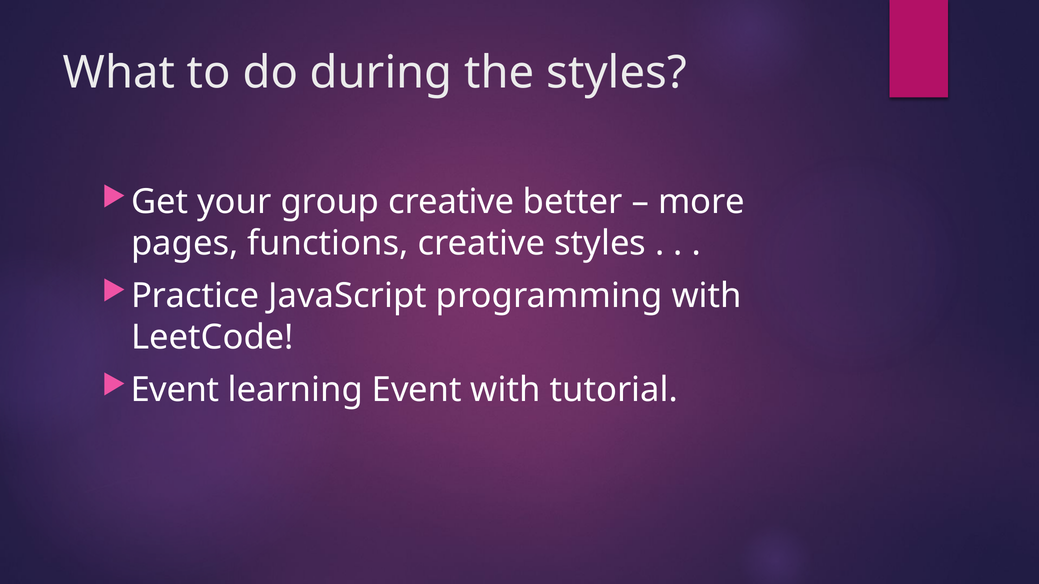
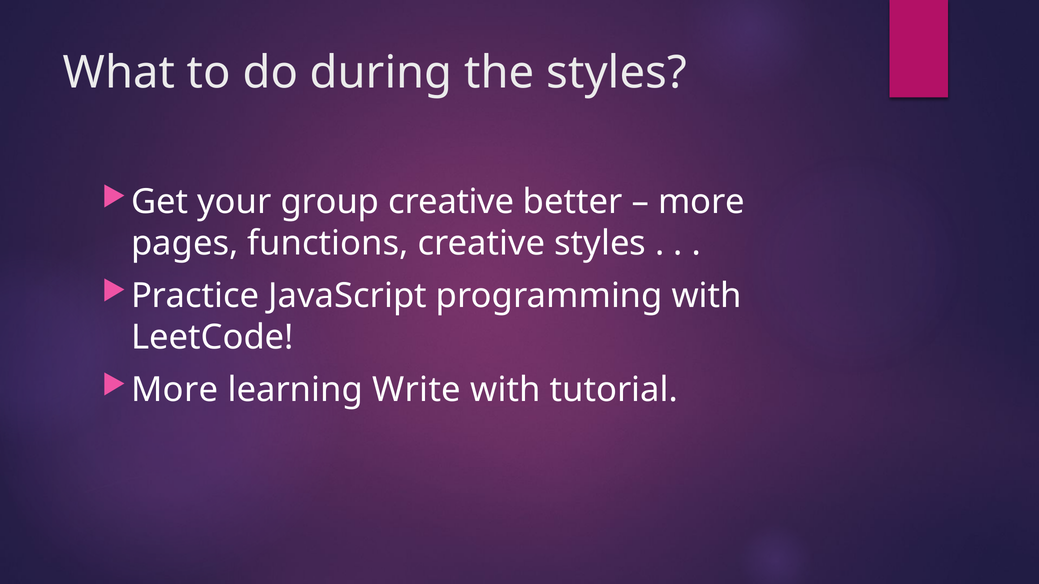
Event: Event -> More (175, 390)
learning Event: Event -> Write (417, 390)
